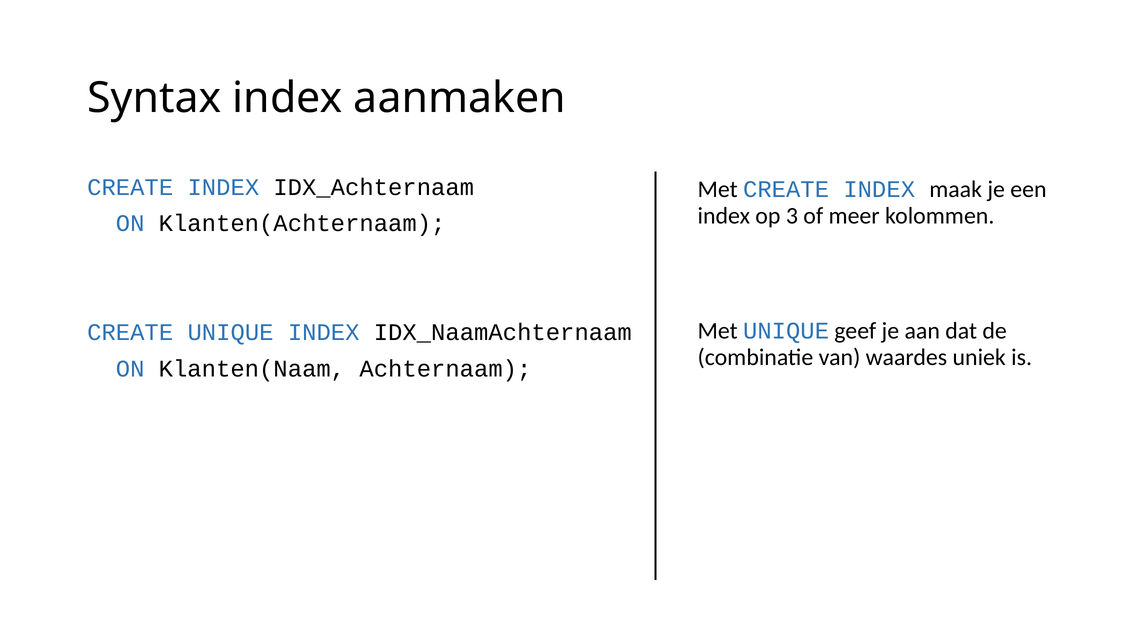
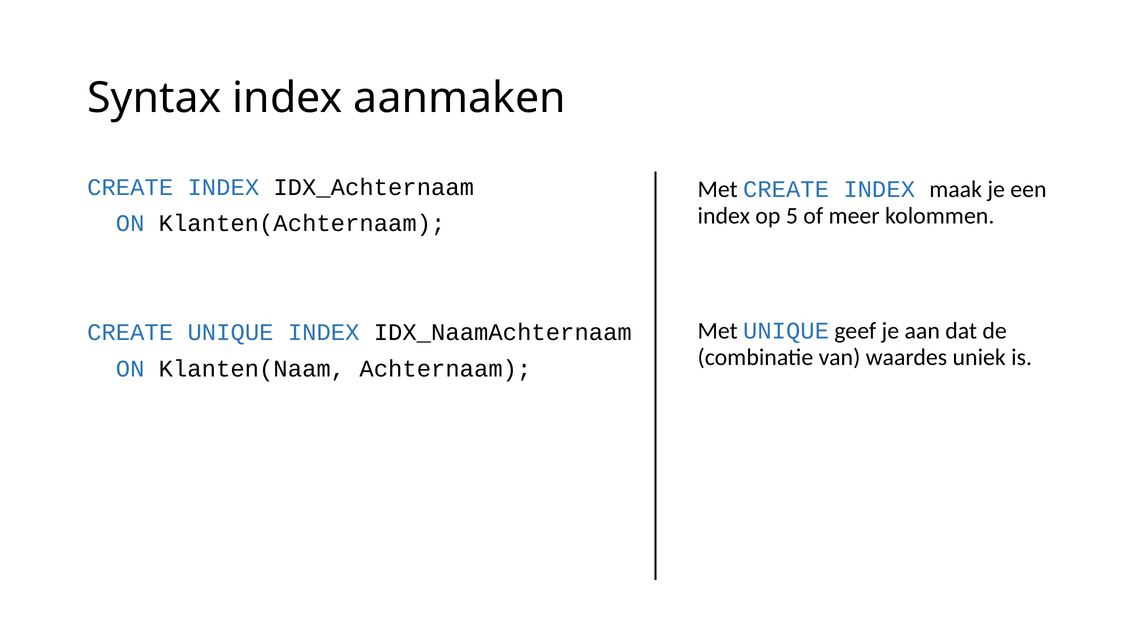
3: 3 -> 5 (792, 216)
